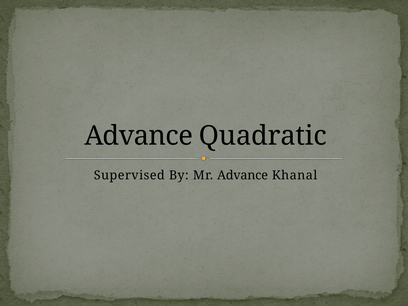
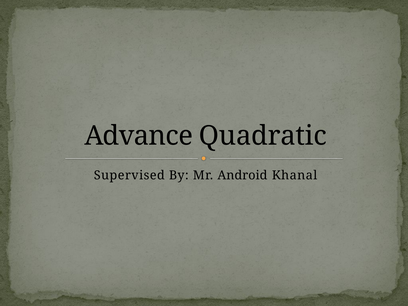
Mr Advance: Advance -> Android (242, 175)
